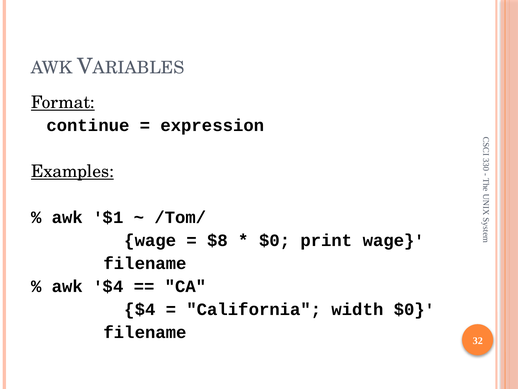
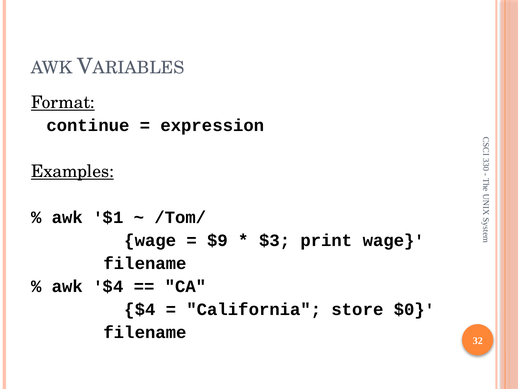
$8: $8 -> $9 (218, 240)
$0: $0 -> $3 (275, 240)
width: width -> store (358, 309)
